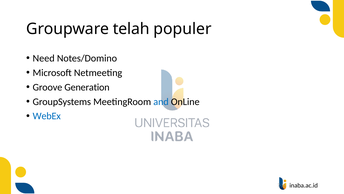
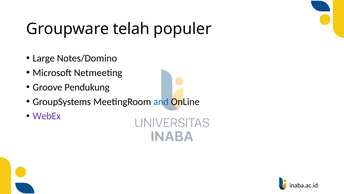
Need: Need -> Large (44, 58)
Generation: Generation -> Pendukung (87, 87)
WebEx colour: blue -> purple (47, 116)
